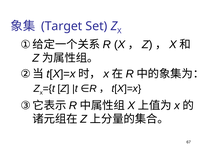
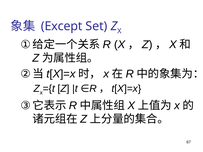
Target: Target -> Except (62, 26)
